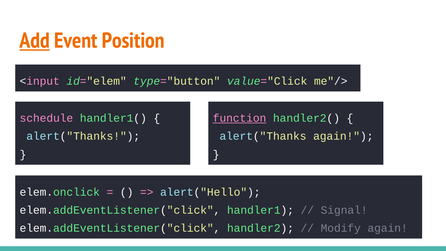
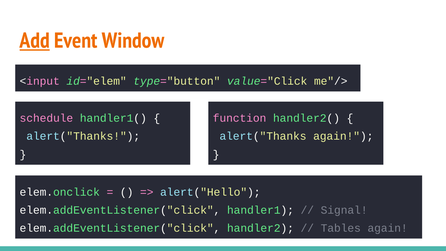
Position: Position -> Window (133, 41)
function underline: present -> none (240, 118)
Modify: Modify -> Tables (341, 228)
